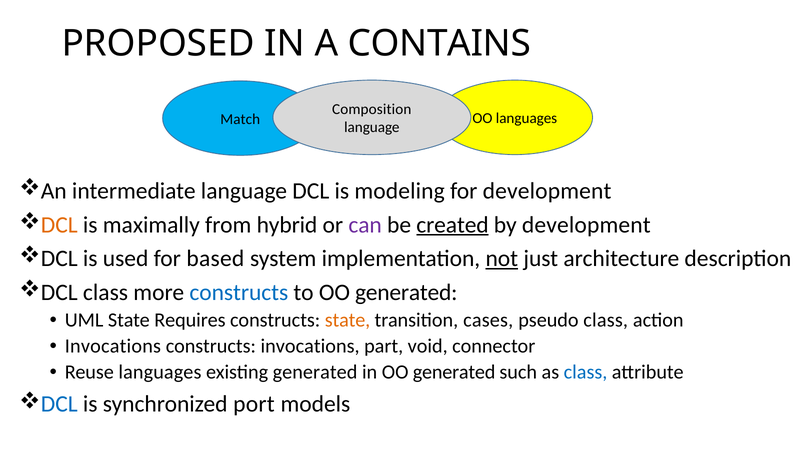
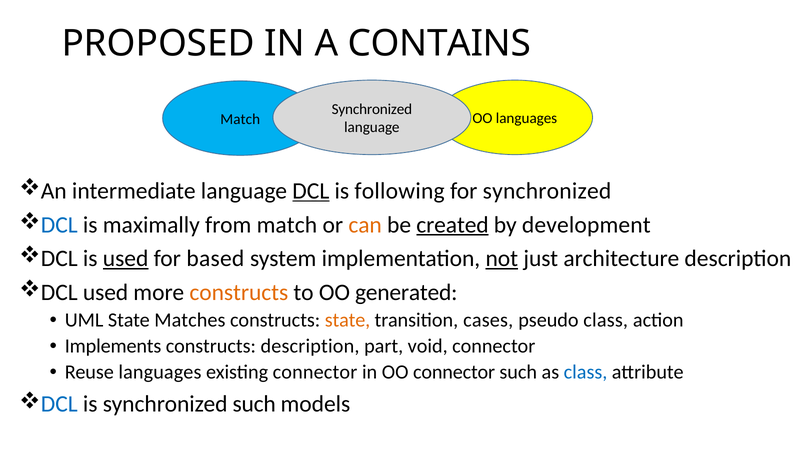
Composition: Composition -> Synchronized (372, 109)
DCL underline: none -> present (311, 191)
modeling: modeling -> following (400, 191)
for development: development -> synchronized (547, 191)
DCL colour: orange -> blue (59, 225)
from hybrid: hybrid -> match (287, 225)
can colour: purple -> orange (365, 225)
used underline: none -> present (126, 259)
DCL class: class -> used (106, 292)
constructs colour: blue -> orange (239, 292)
Requires: Requires -> Matches (190, 320)
Invocations: Invocations -> Implements (113, 346)
constructs invocations: invocations -> description (310, 346)
existing generated: generated -> connector (315, 372)
in OO generated: generated -> connector (454, 372)
synchronized port: port -> such (254, 404)
